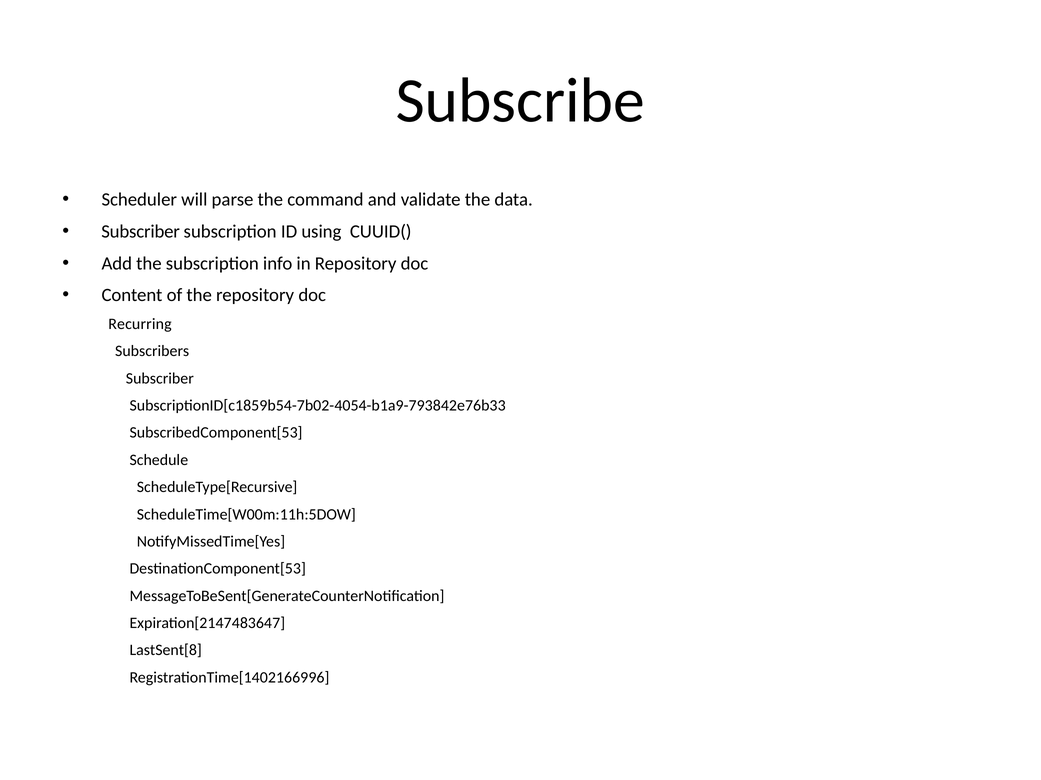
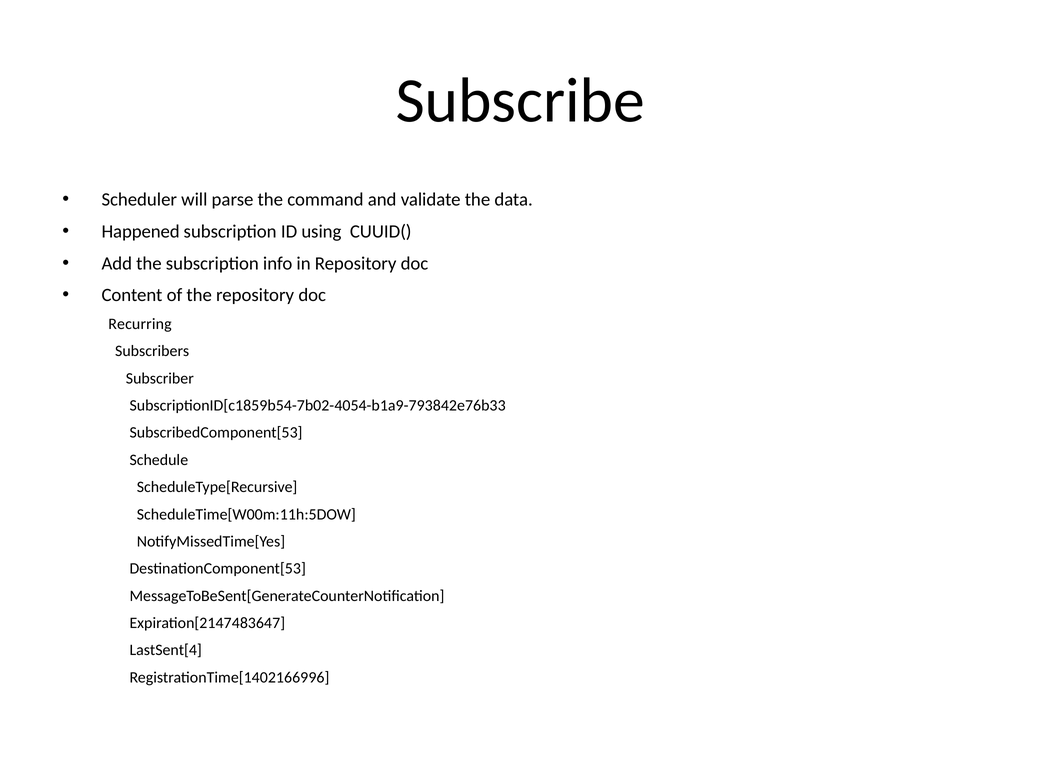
Subscriber: Subscriber -> Happened (141, 232)
LastSent[8: LastSent[8 -> LastSent[4 (166, 651)
